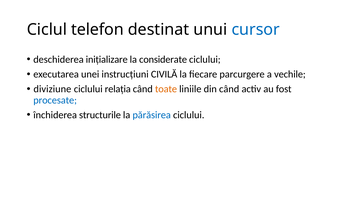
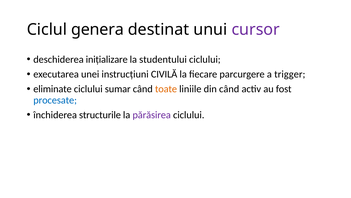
telefon: telefon -> genera (97, 29)
cursor colour: blue -> purple (256, 29)
considerate: considerate -> studentului (163, 59)
vechile: vechile -> trigger (290, 74)
diviziune: diviziune -> eliminate (53, 89)
relaţia: relaţia -> sumar (118, 89)
părăsirea colour: blue -> purple (152, 115)
